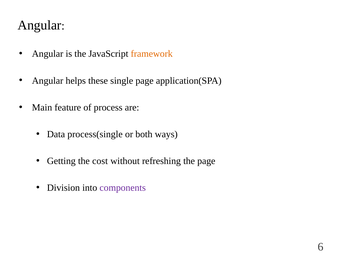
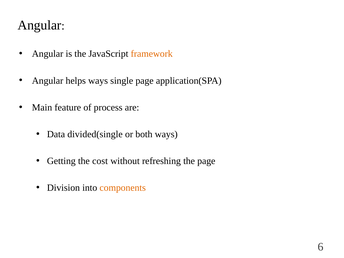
helps these: these -> ways (98, 81)
process(single: process(single -> divided(single (95, 134)
components colour: purple -> orange (123, 188)
